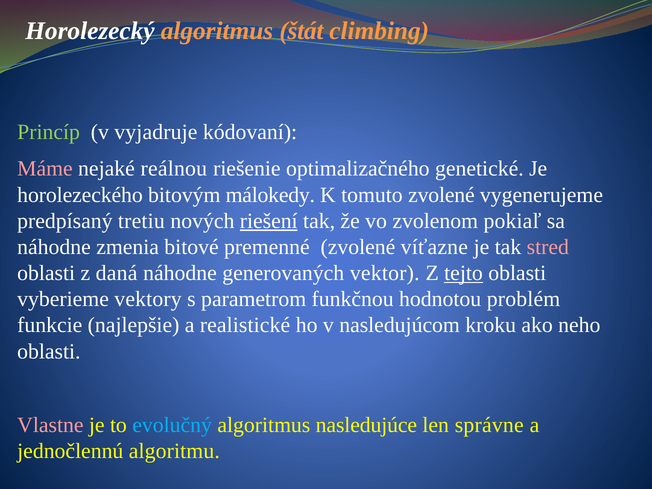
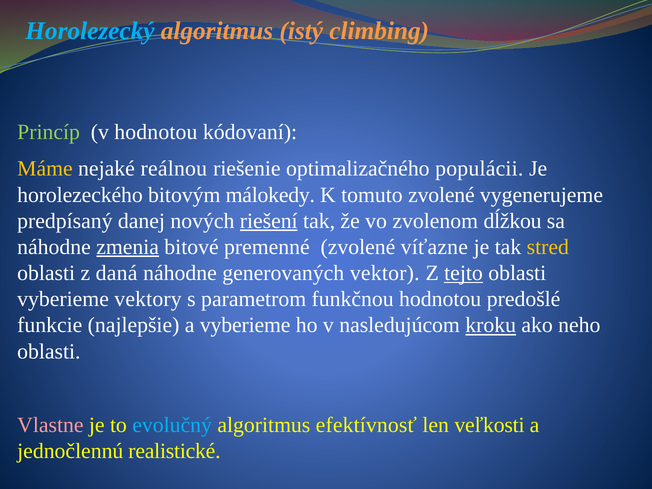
Horolezecký colour: white -> light blue (90, 31)
štát: štát -> istý (301, 31)
v vyjadruje: vyjadruje -> hodnotou (156, 132)
Máme colour: pink -> yellow (45, 169)
genetické: genetické -> populácii (479, 169)
tretiu: tretiu -> danej (141, 221)
pokiaľ: pokiaľ -> dĺžkou (513, 221)
zmenia underline: none -> present (128, 247)
stred colour: pink -> yellow (548, 247)
problém: problém -> predošlé (524, 299)
a realistické: realistické -> vyberieme (245, 325)
kroku underline: none -> present (491, 325)
nasledujúce: nasledujúce -> efektívnosť (366, 425)
správne: správne -> veľkosti (489, 425)
algoritmu: algoritmu -> realistické (174, 451)
